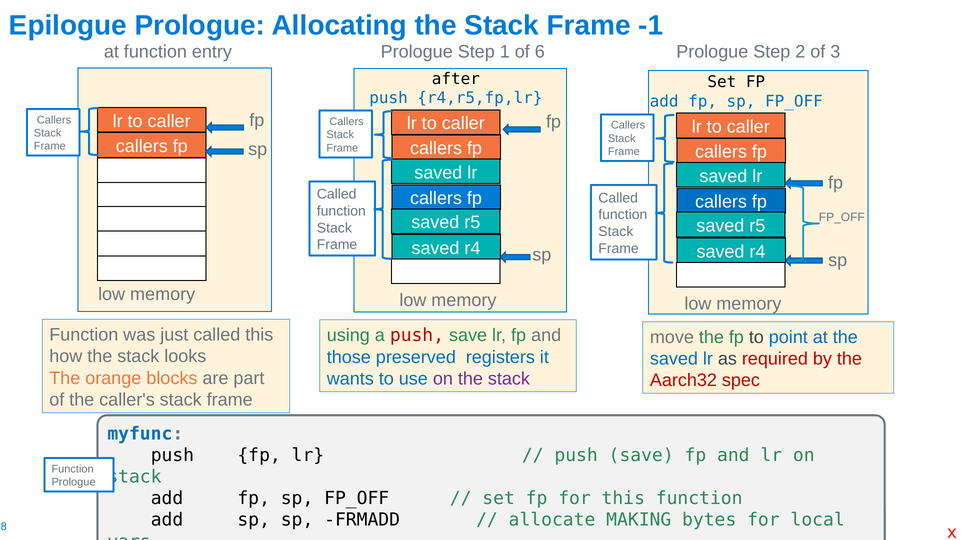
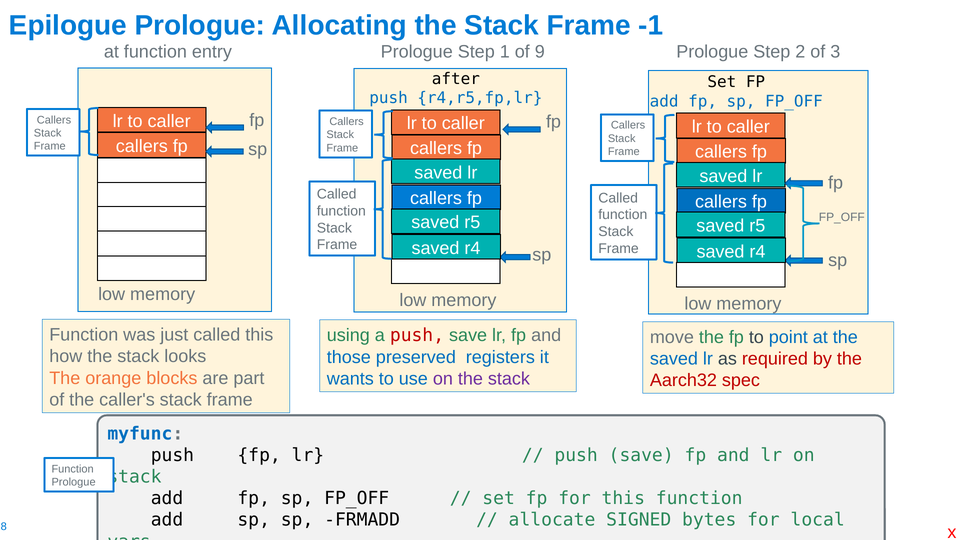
6: 6 -> 9 (540, 52)
MAKING: MAKING -> SIGNED (639, 521)
